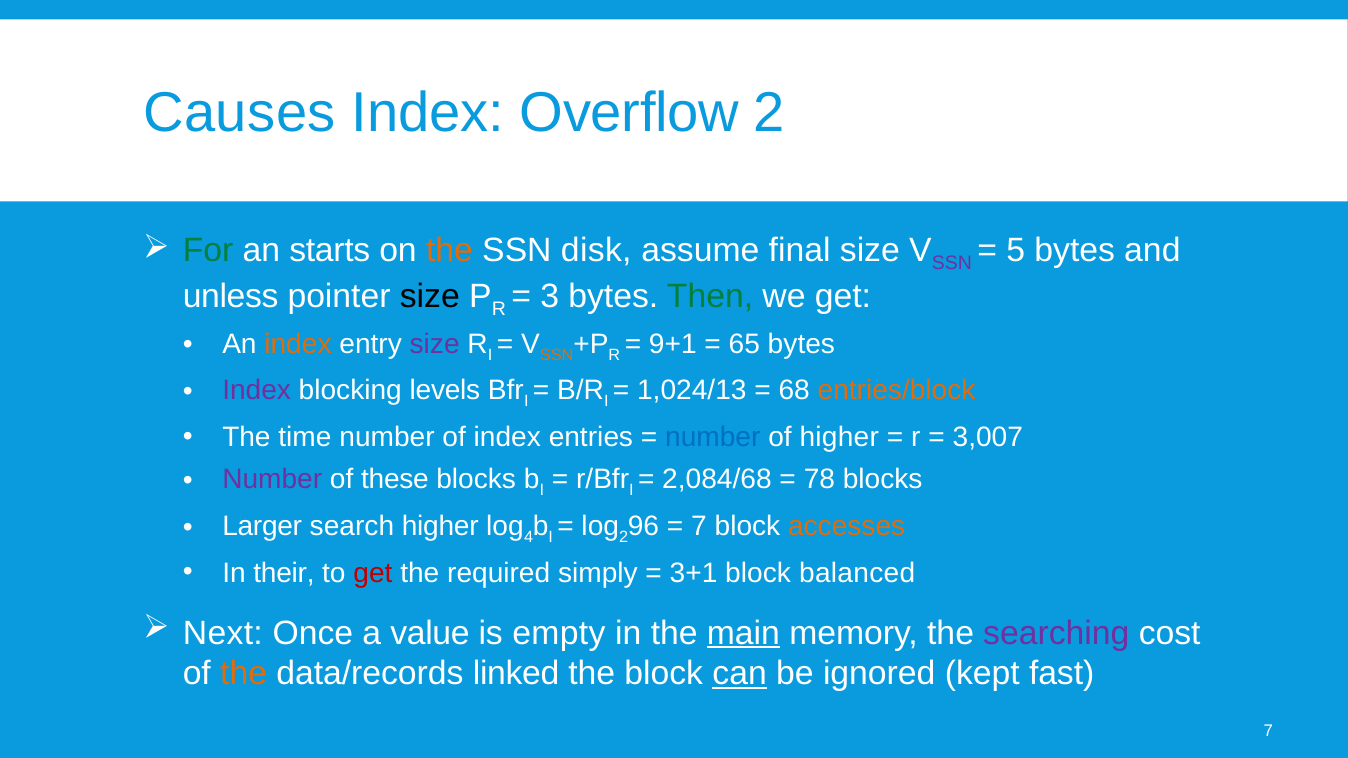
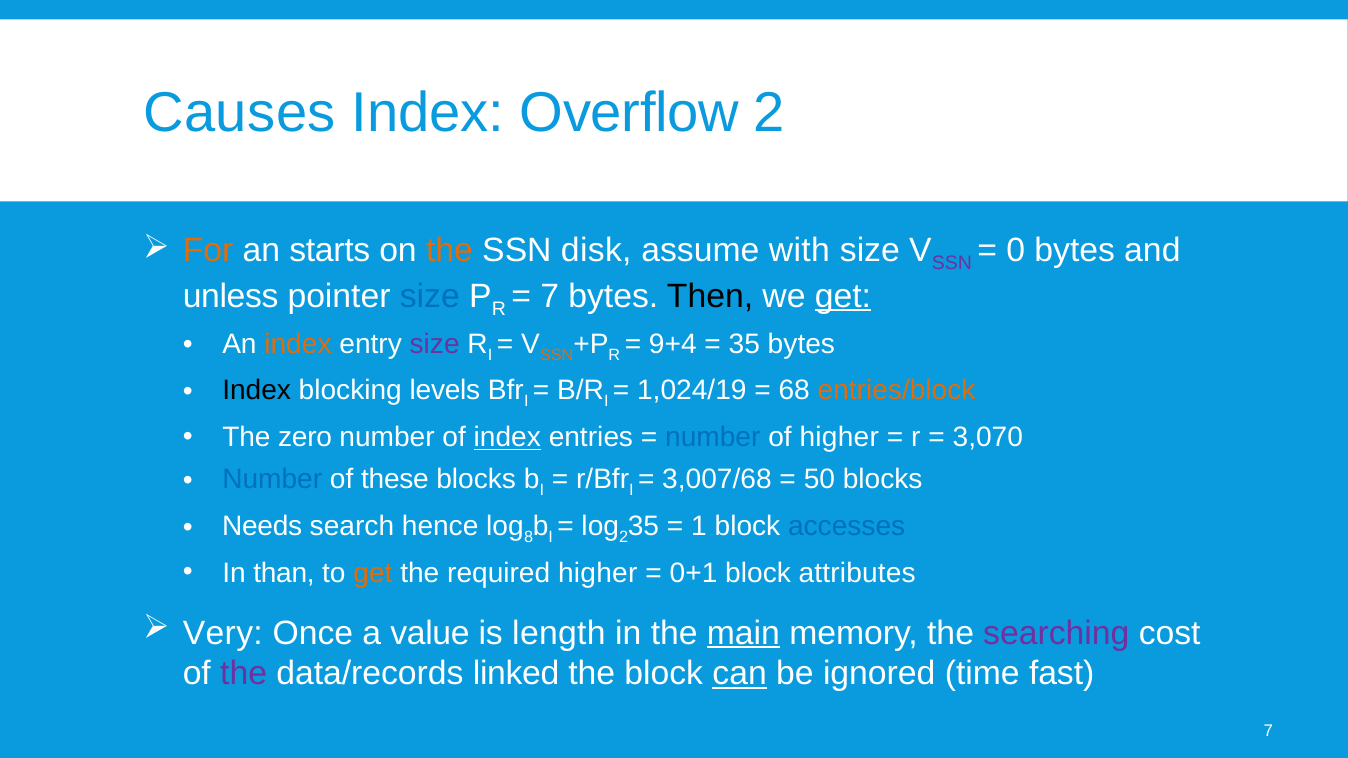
For colour: green -> orange (208, 250)
final: final -> with (799, 250)
5: 5 -> 0 (1016, 250)
size colour: black -> blue (430, 296)
3: 3 -> 7 (550, 296)
Then colour: green -> black (710, 296)
get underline: none -> present (843, 296)
9+1: 9+1 -> 9+4 (673, 344)
65: 65 -> 35 (744, 344)
Index colour: purple -> black (257, 391)
1,024/13: 1,024/13 -> 1,024/19 (692, 391)
time: time -> zero (305, 438)
index underline: none -> present (507, 438)
3,007: 3,007 -> 3,070 (988, 438)
Number colour: purple -> blue (272, 480)
2,084/68: 2,084/68 -> 3,007/68 (717, 480)
78: 78 -> 50 (819, 480)
Larger: Larger -> Needs (262, 526)
search higher: higher -> hence (440, 526)
4: 4 -> 8 (529, 537)
2 96: 96 -> 35 (644, 526)
7: 7 -> 1 (699, 526)
accesses colour: orange -> blue (847, 526)
their: their -> than (284, 573)
get colour: red -> orange (373, 573)
required simply: simply -> higher (598, 573)
3+1: 3+1 -> 0+1 (694, 573)
balanced: balanced -> attributes (857, 573)
Next: Next -> Very (223, 633)
empty: empty -> length (559, 633)
the colour: orange -> purple (244, 674)
kept: kept -> time (982, 674)
